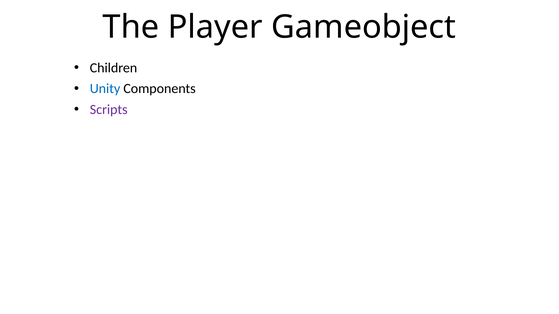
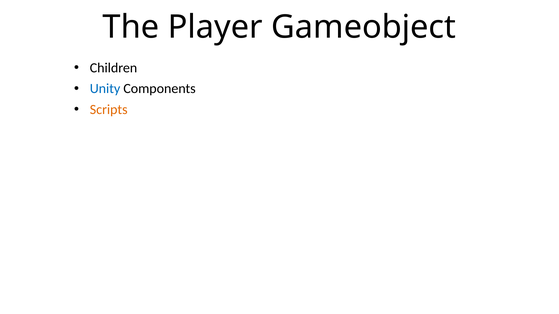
Scripts colour: purple -> orange (109, 110)
